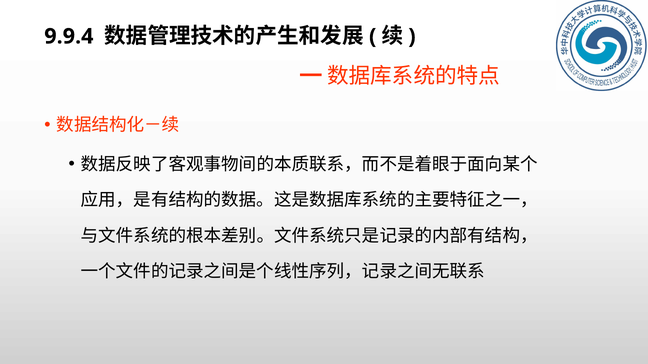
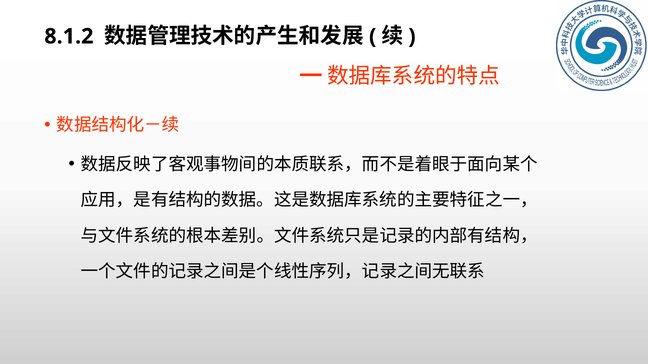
9.9.4: 9.9.4 -> 8.1.2 (69, 36)
